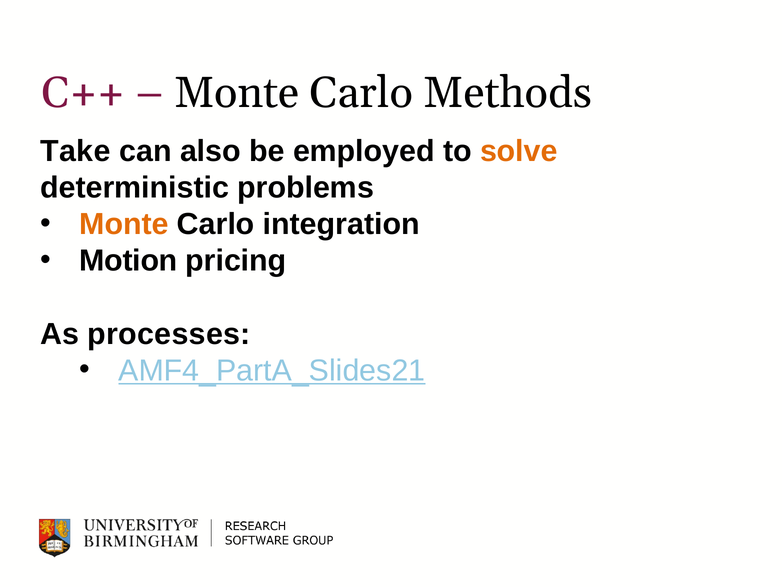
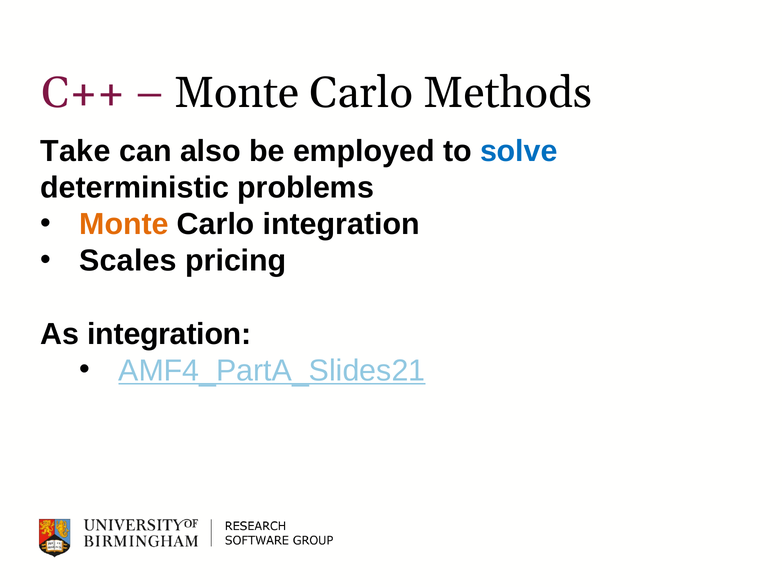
solve colour: orange -> blue (519, 151)
Motion: Motion -> Scales (128, 261)
As processes: processes -> integration (169, 334)
